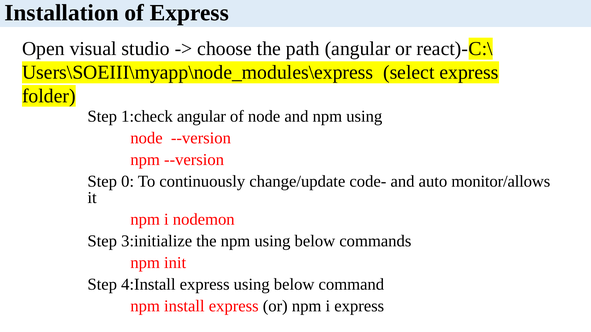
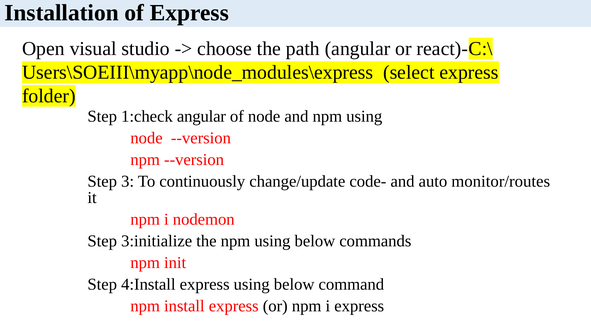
0: 0 -> 3 (128, 182)
monitor/allows: monitor/allows -> monitor/routes (501, 182)
